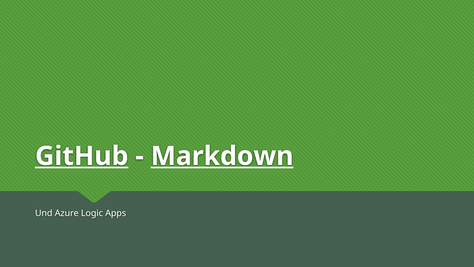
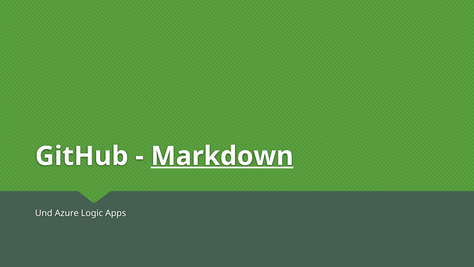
GitHub underline: present -> none (82, 156)
